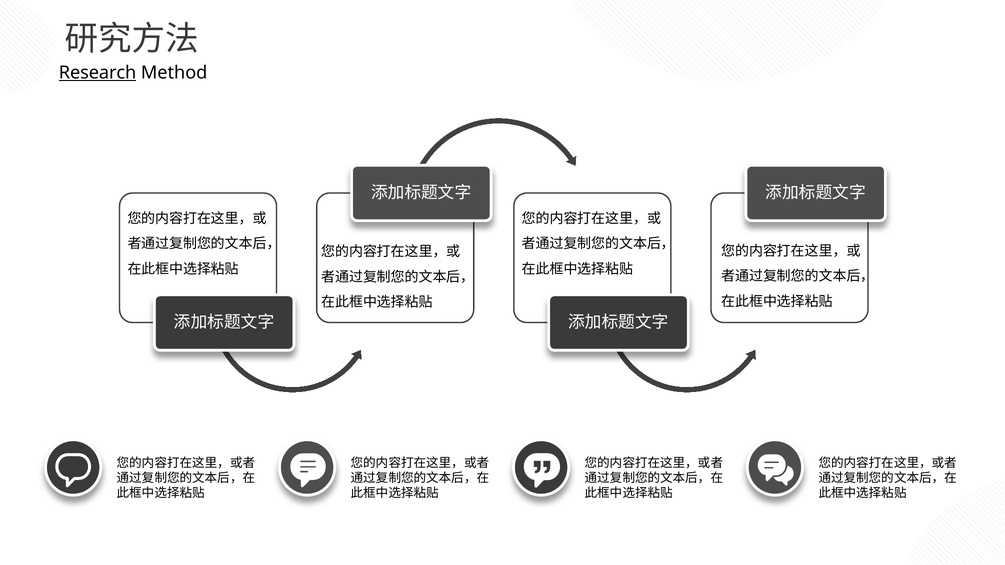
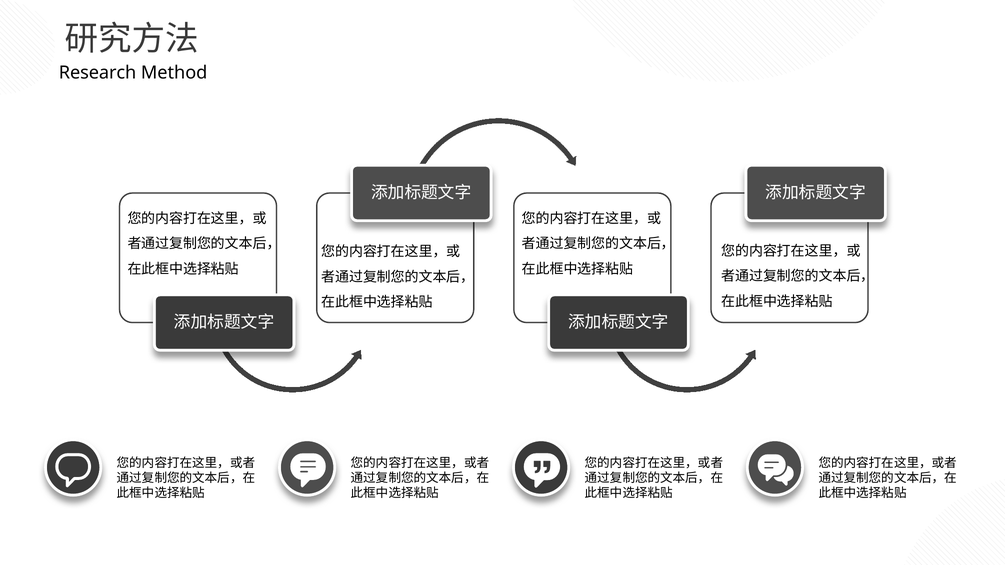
Research underline: present -> none (98, 73)
